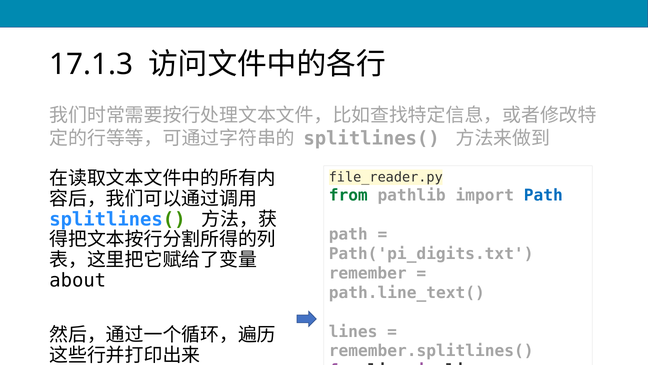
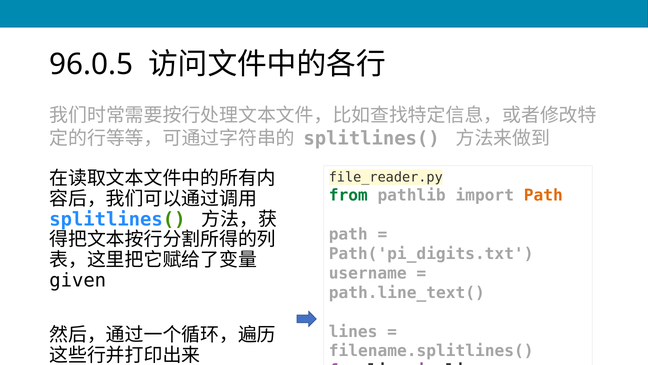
17.1.3: 17.1.3 -> 96.0.5 (91, 64)
Path colour: blue -> orange (543, 195)
remember: remember -> username (368, 273)
about: about -> given (78, 280)
remember.splitlines(: remember.splitlines( -> filename.splitlines( (431, 351)
